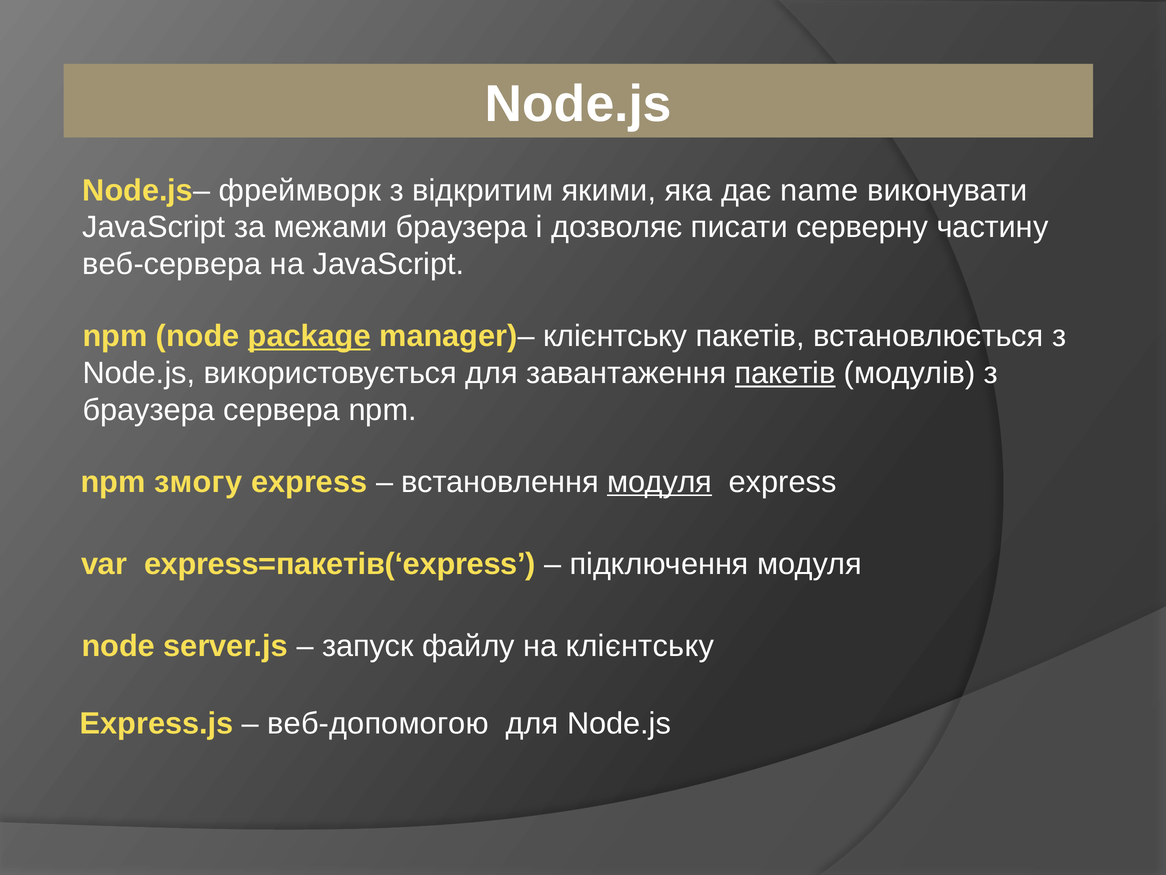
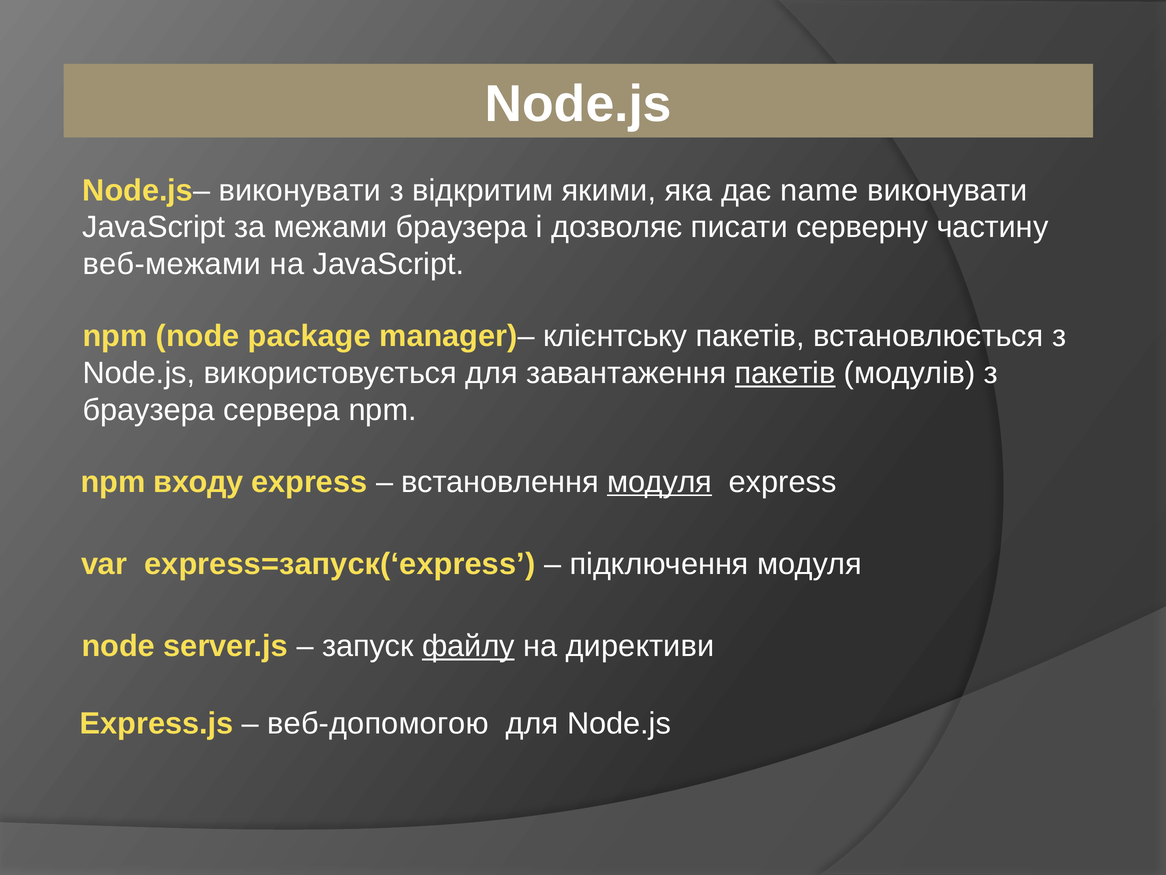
Node.js– фреймворк: фреймворк -> виконувати (300, 190)
веб-сервера: веб-сервера -> веб-межами (172, 264)
package underline: present -> none (309, 336)
змогу: змогу -> входу (199, 482)
express=пакетів(‘express: express=пакетів(‘express -> express=запуск(‘express (340, 564)
файлу underline: none -> present (468, 646)
на клієнтську: клієнтську -> директиви (640, 646)
